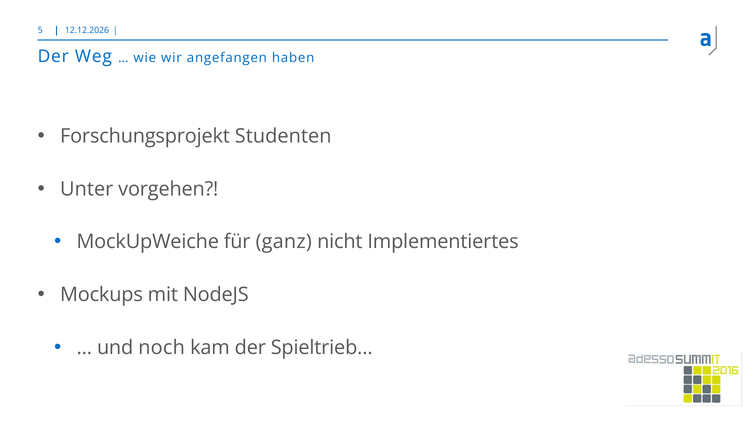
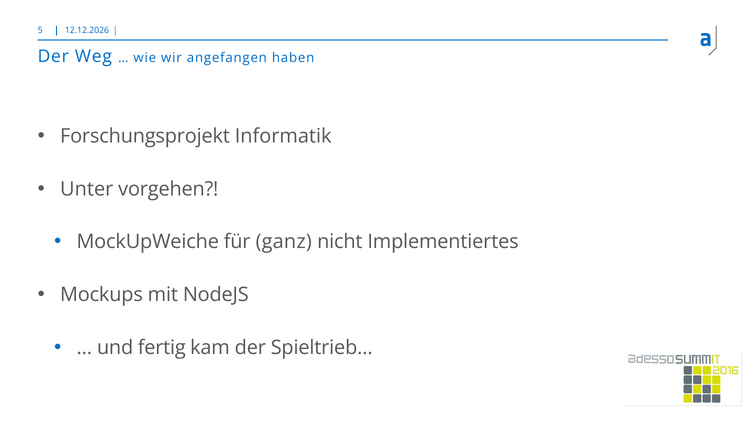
Studenten: Studenten -> Informatik (283, 136)
noch: noch -> fertig (162, 347)
